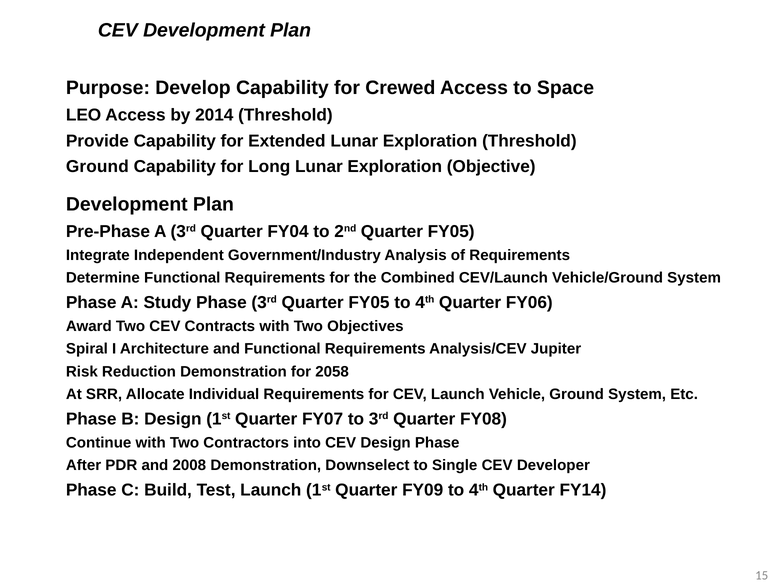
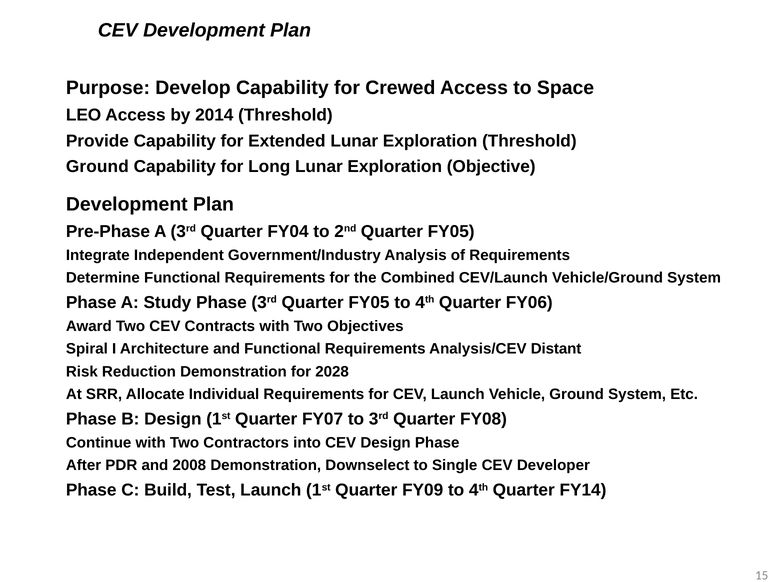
Jupiter: Jupiter -> Distant (556, 349)
2058: 2058 -> 2028 (332, 372)
